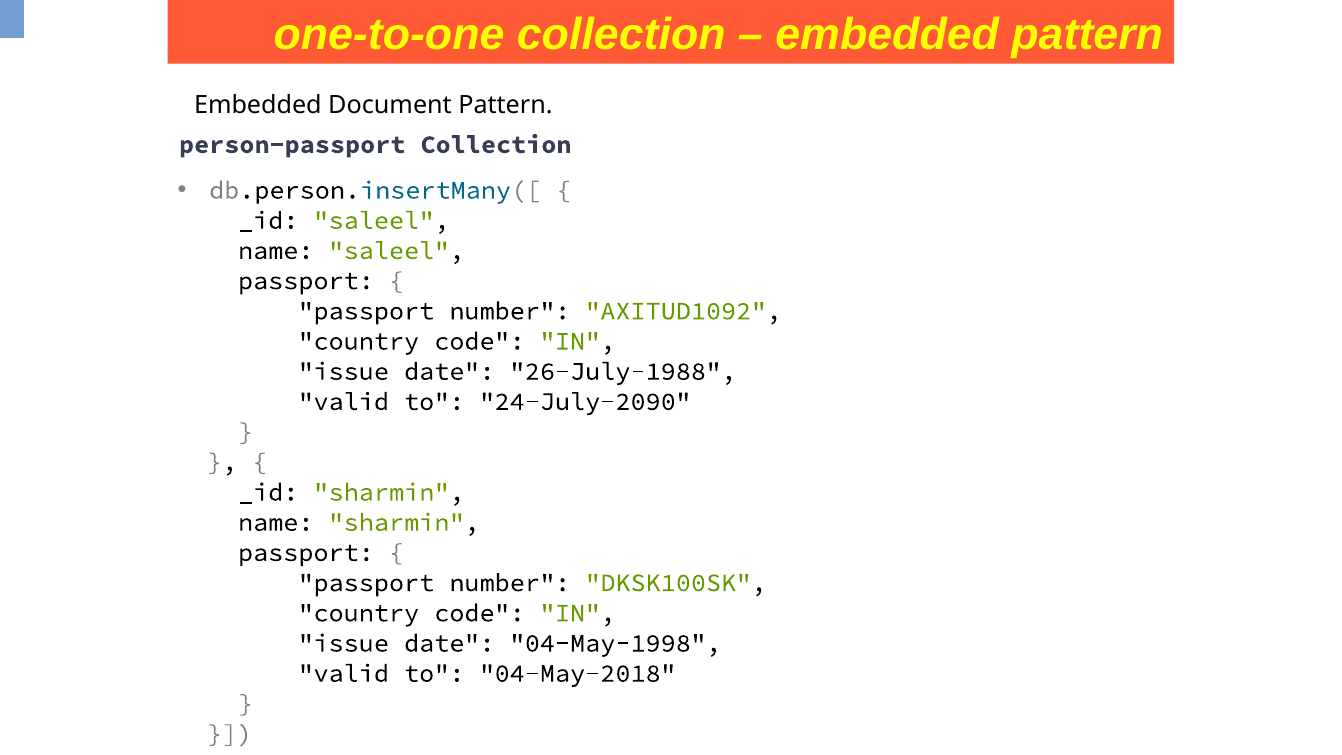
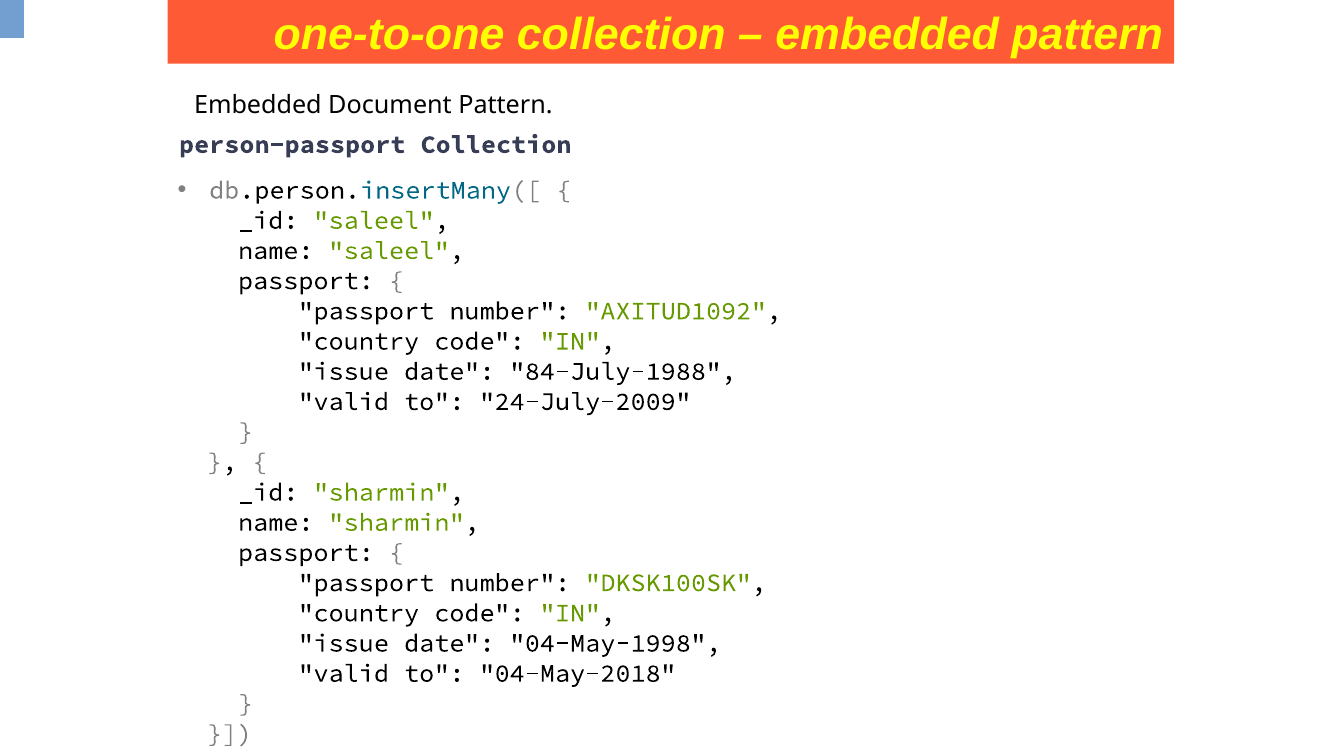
26-July-1988: 26-July-1988 -> 84-July-1988 (623, 371)
24-July-2090: 24-July-2090 -> 24-July-2009 (585, 402)
